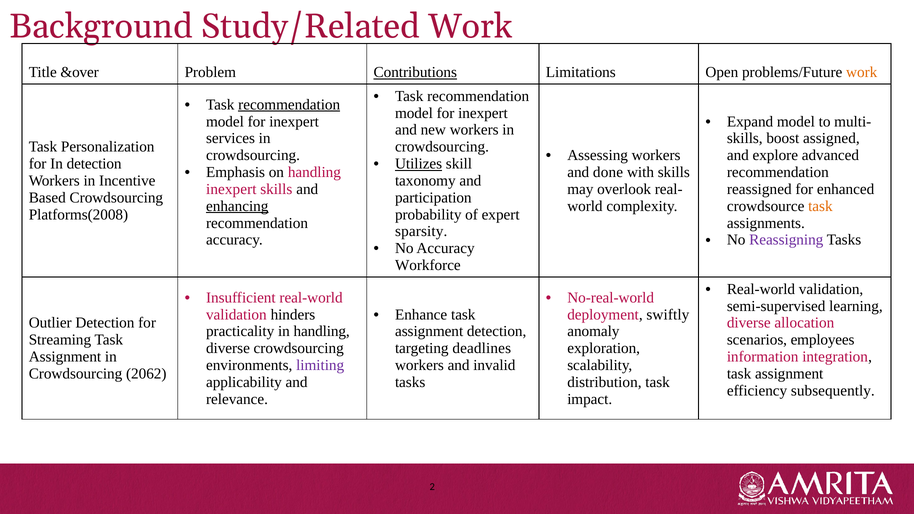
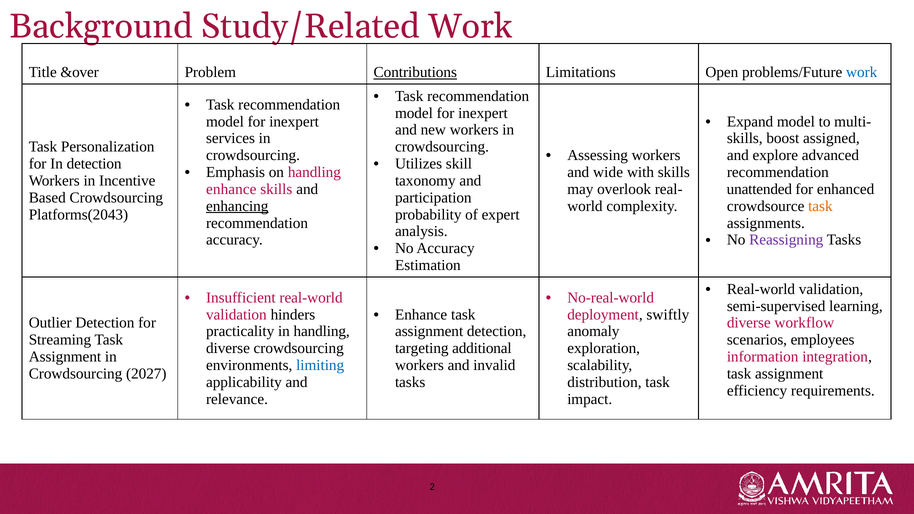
work colour: orange -> blue (862, 72)
recommendation underline: present -> none (289, 105)
Utilizes underline: present -> none (419, 164)
done: done -> wide (608, 172)
inexpert: inexpert -> enhance (231, 189)
reassigned: reassigned -> unattended (759, 189)
Platforms(2008: Platforms(2008 -> Platforms(2043 (78, 215)
sparsity: sparsity -> analysis (421, 232)
Workforce: Workforce -> Estimation (428, 265)
allocation: allocation -> workflow (804, 323)
deadlines: deadlines -> additional (482, 348)
limiting colour: purple -> blue (320, 365)
2062: 2062 -> 2027 (146, 374)
subsequently: subsequently -> requirements (833, 391)
